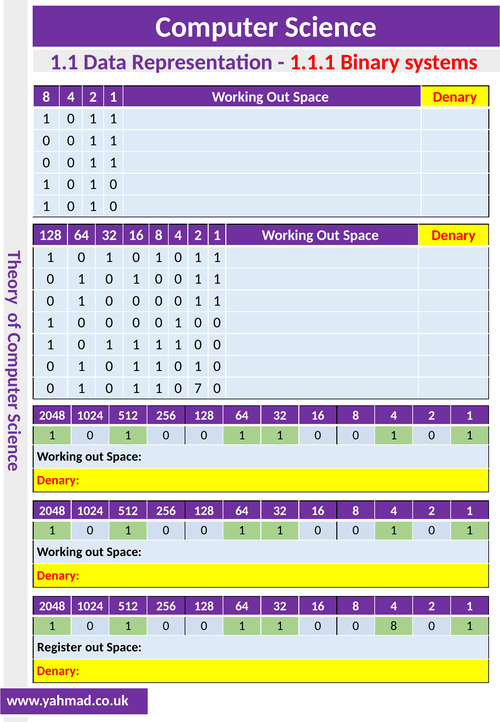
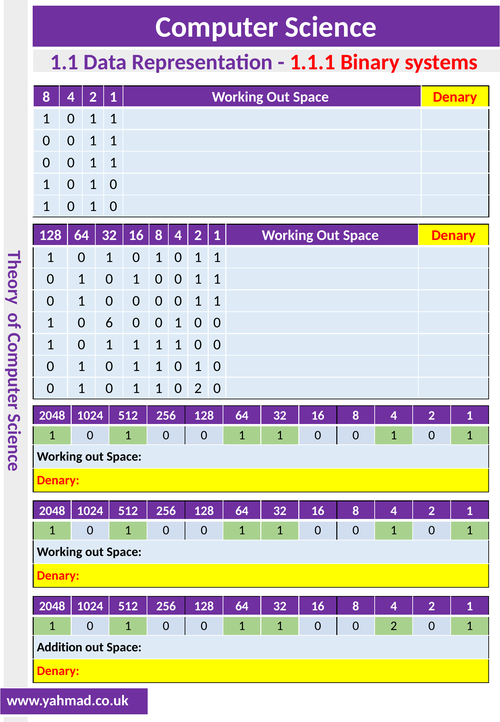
0: 0 -> 6 (109, 323)
1 0 7: 7 -> 2 (198, 388)
0 0 8: 8 -> 2 (394, 626)
Register: Register -> Addition (60, 648)
